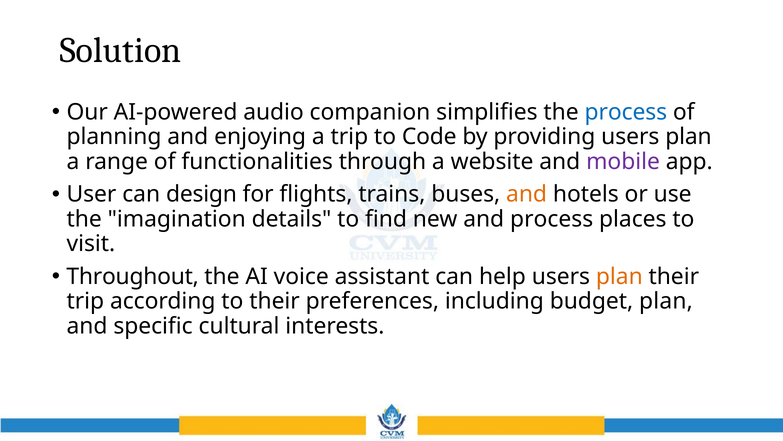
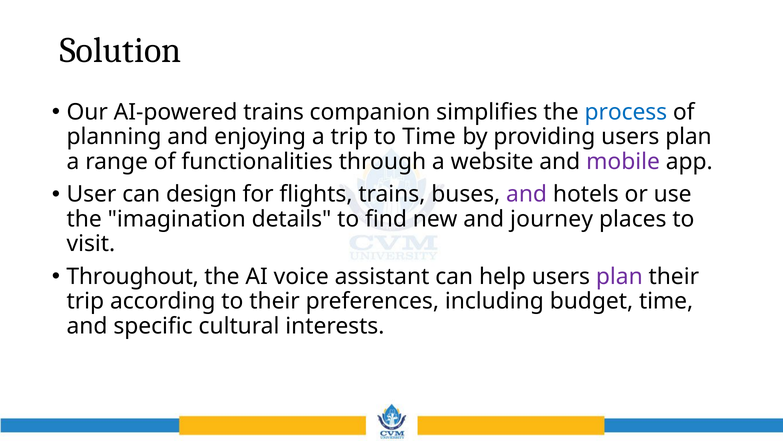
AI-powered audio: audio -> trains (274, 112)
to Code: Code -> Time (429, 137)
and colour: orange -> purple (527, 194)
and process: process -> journey (552, 219)
plan colour: orange -> purple (619, 276)
budget plan: plan -> time (666, 301)
